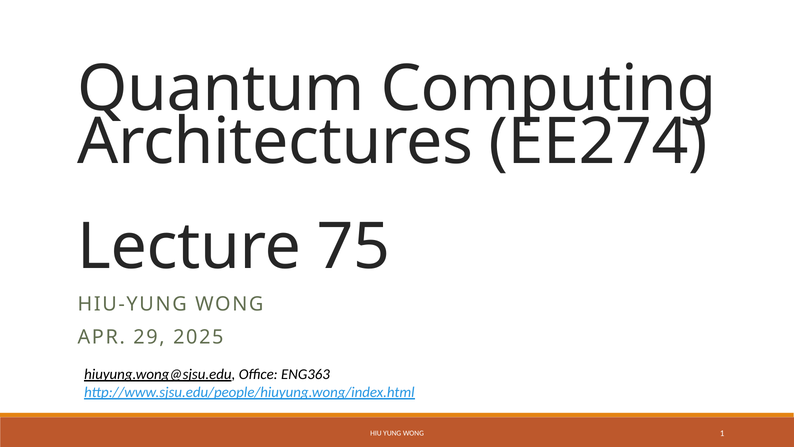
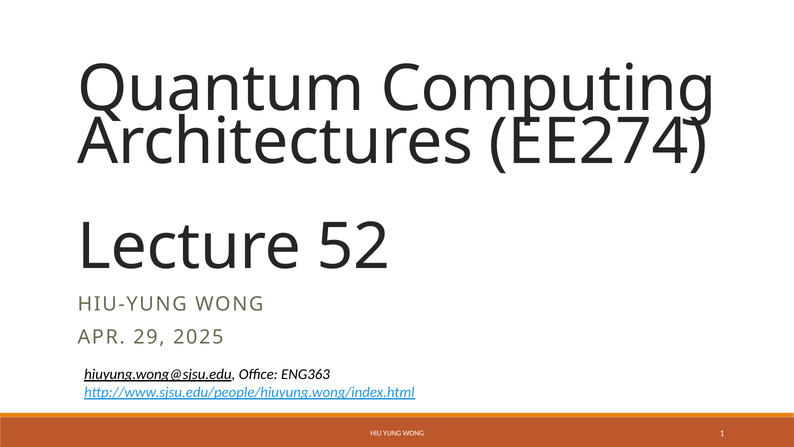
75: 75 -> 52 (354, 247)
